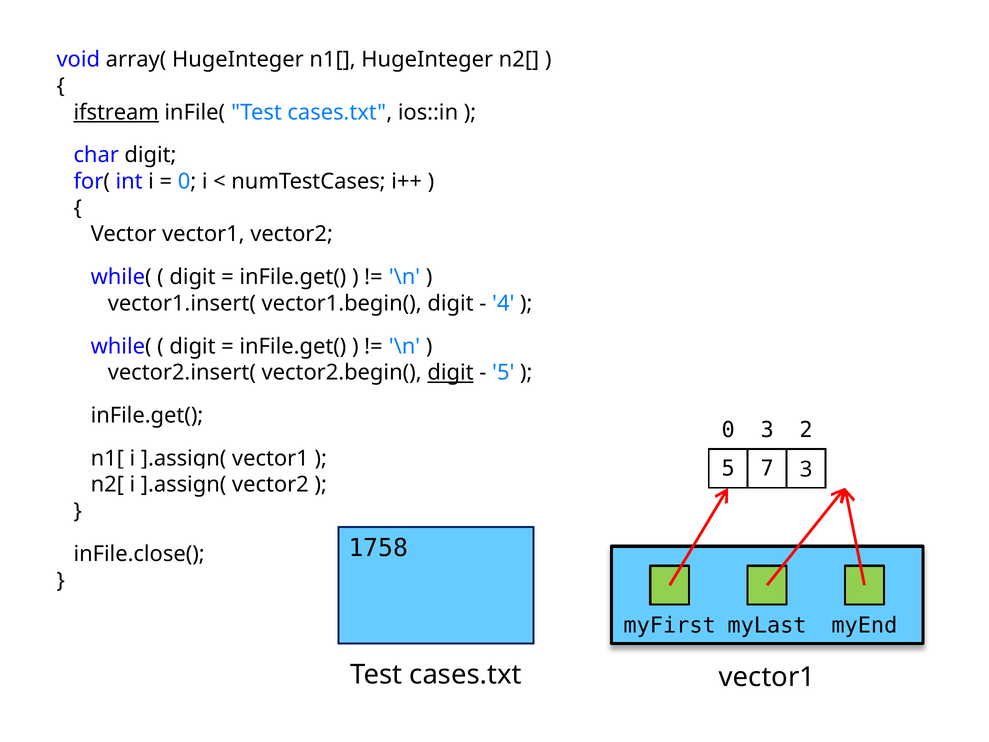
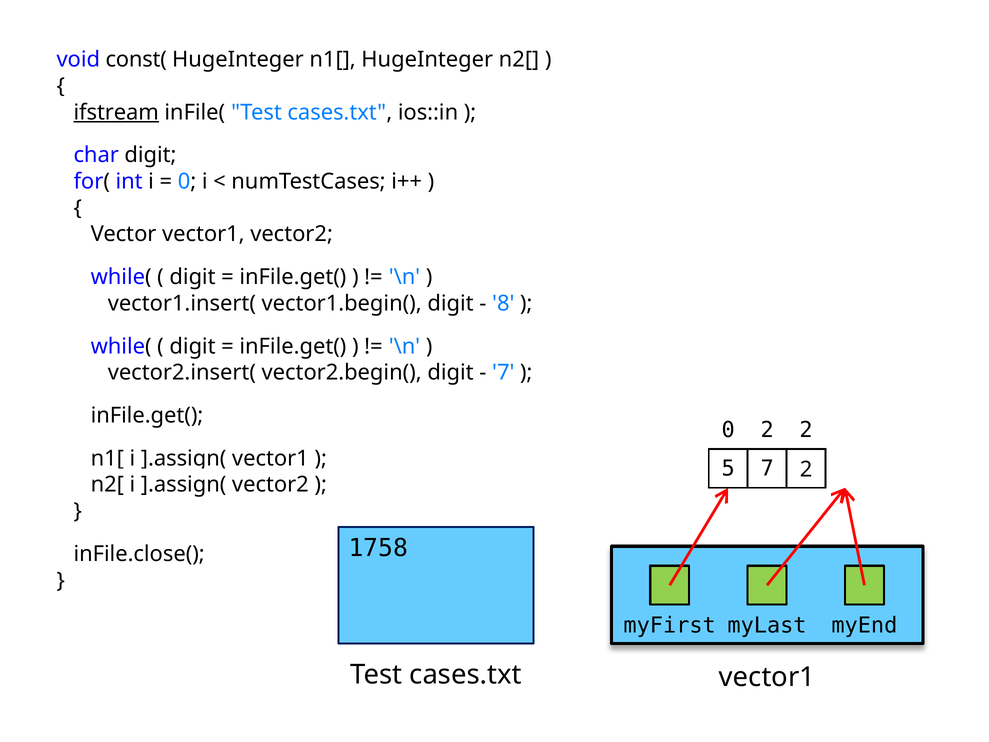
array(: array( -> const( (136, 60)
4: 4 -> 8 (503, 303)
digit underline: present -> none (451, 373)
5: 5 -> 7 (503, 373)
0 3: 3 -> 2 (767, 430)
7 3: 3 -> 2 (806, 469)
